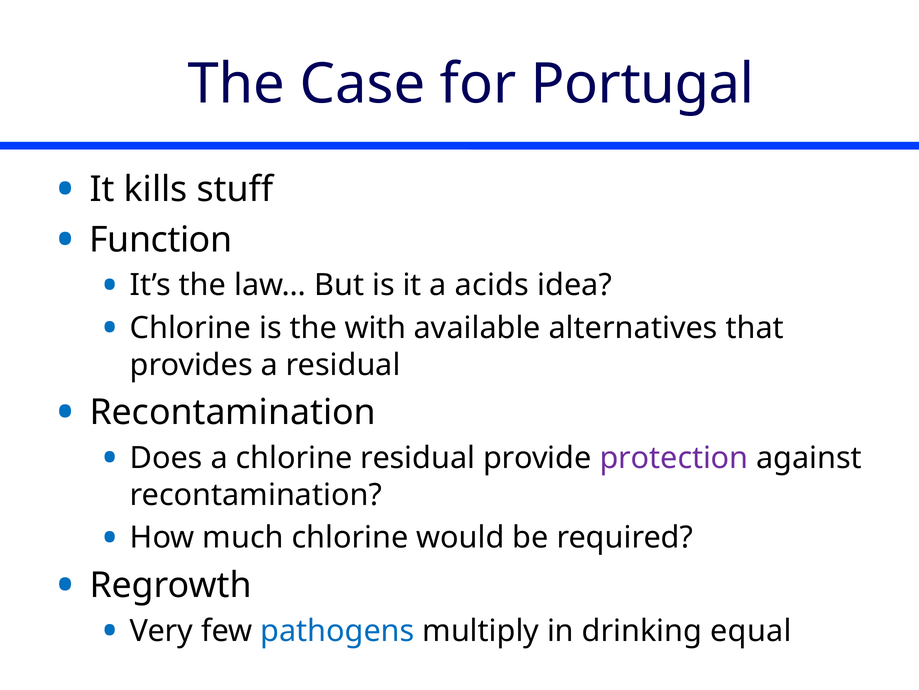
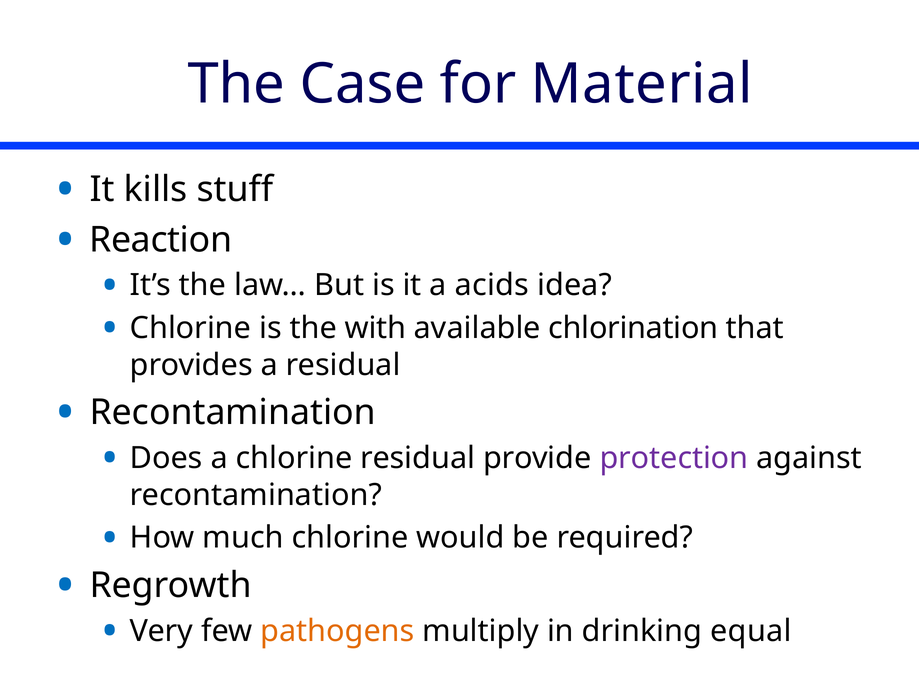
Portugal: Portugal -> Material (642, 84)
Function: Function -> Reaction (161, 239)
alternatives: alternatives -> chlorination (633, 328)
pathogens colour: blue -> orange (337, 630)
